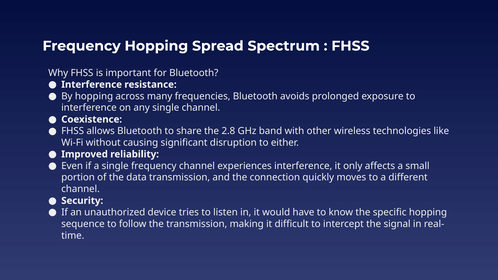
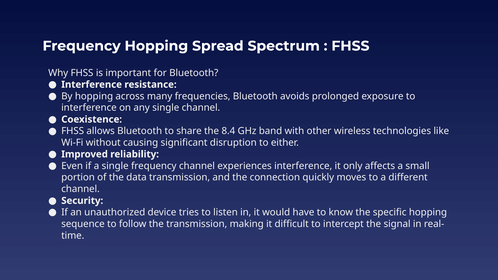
2.8: 2.8 -> 8.4 (228, 131)
